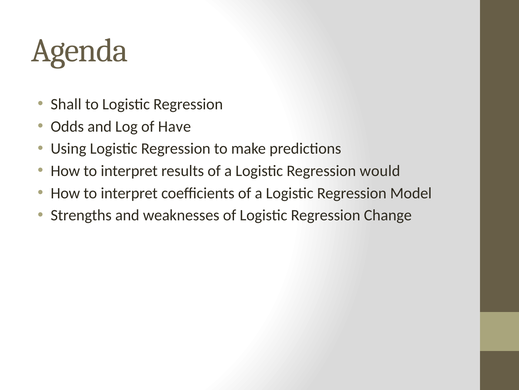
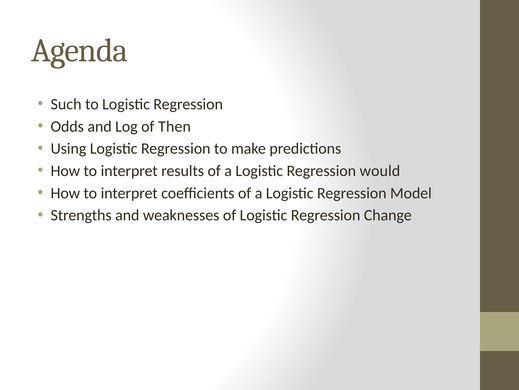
Shall: Shall -> Such (66, 104)
Have: Have -> Then (175, 126)
